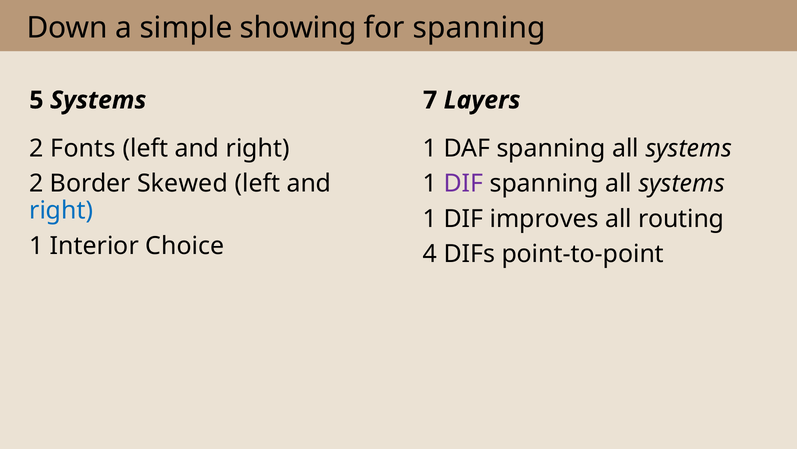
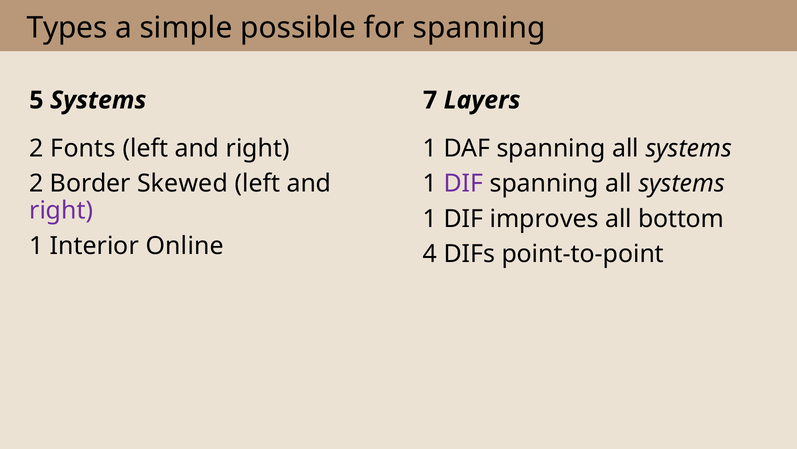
Down: Down -> Types (67, 28)
showing: showing -> possible (298, 28)
right colour: blue -> purple (61, 210)
routing: routing -> bottom (681, 219)
Choice: Choice -> Online (185, 246)
